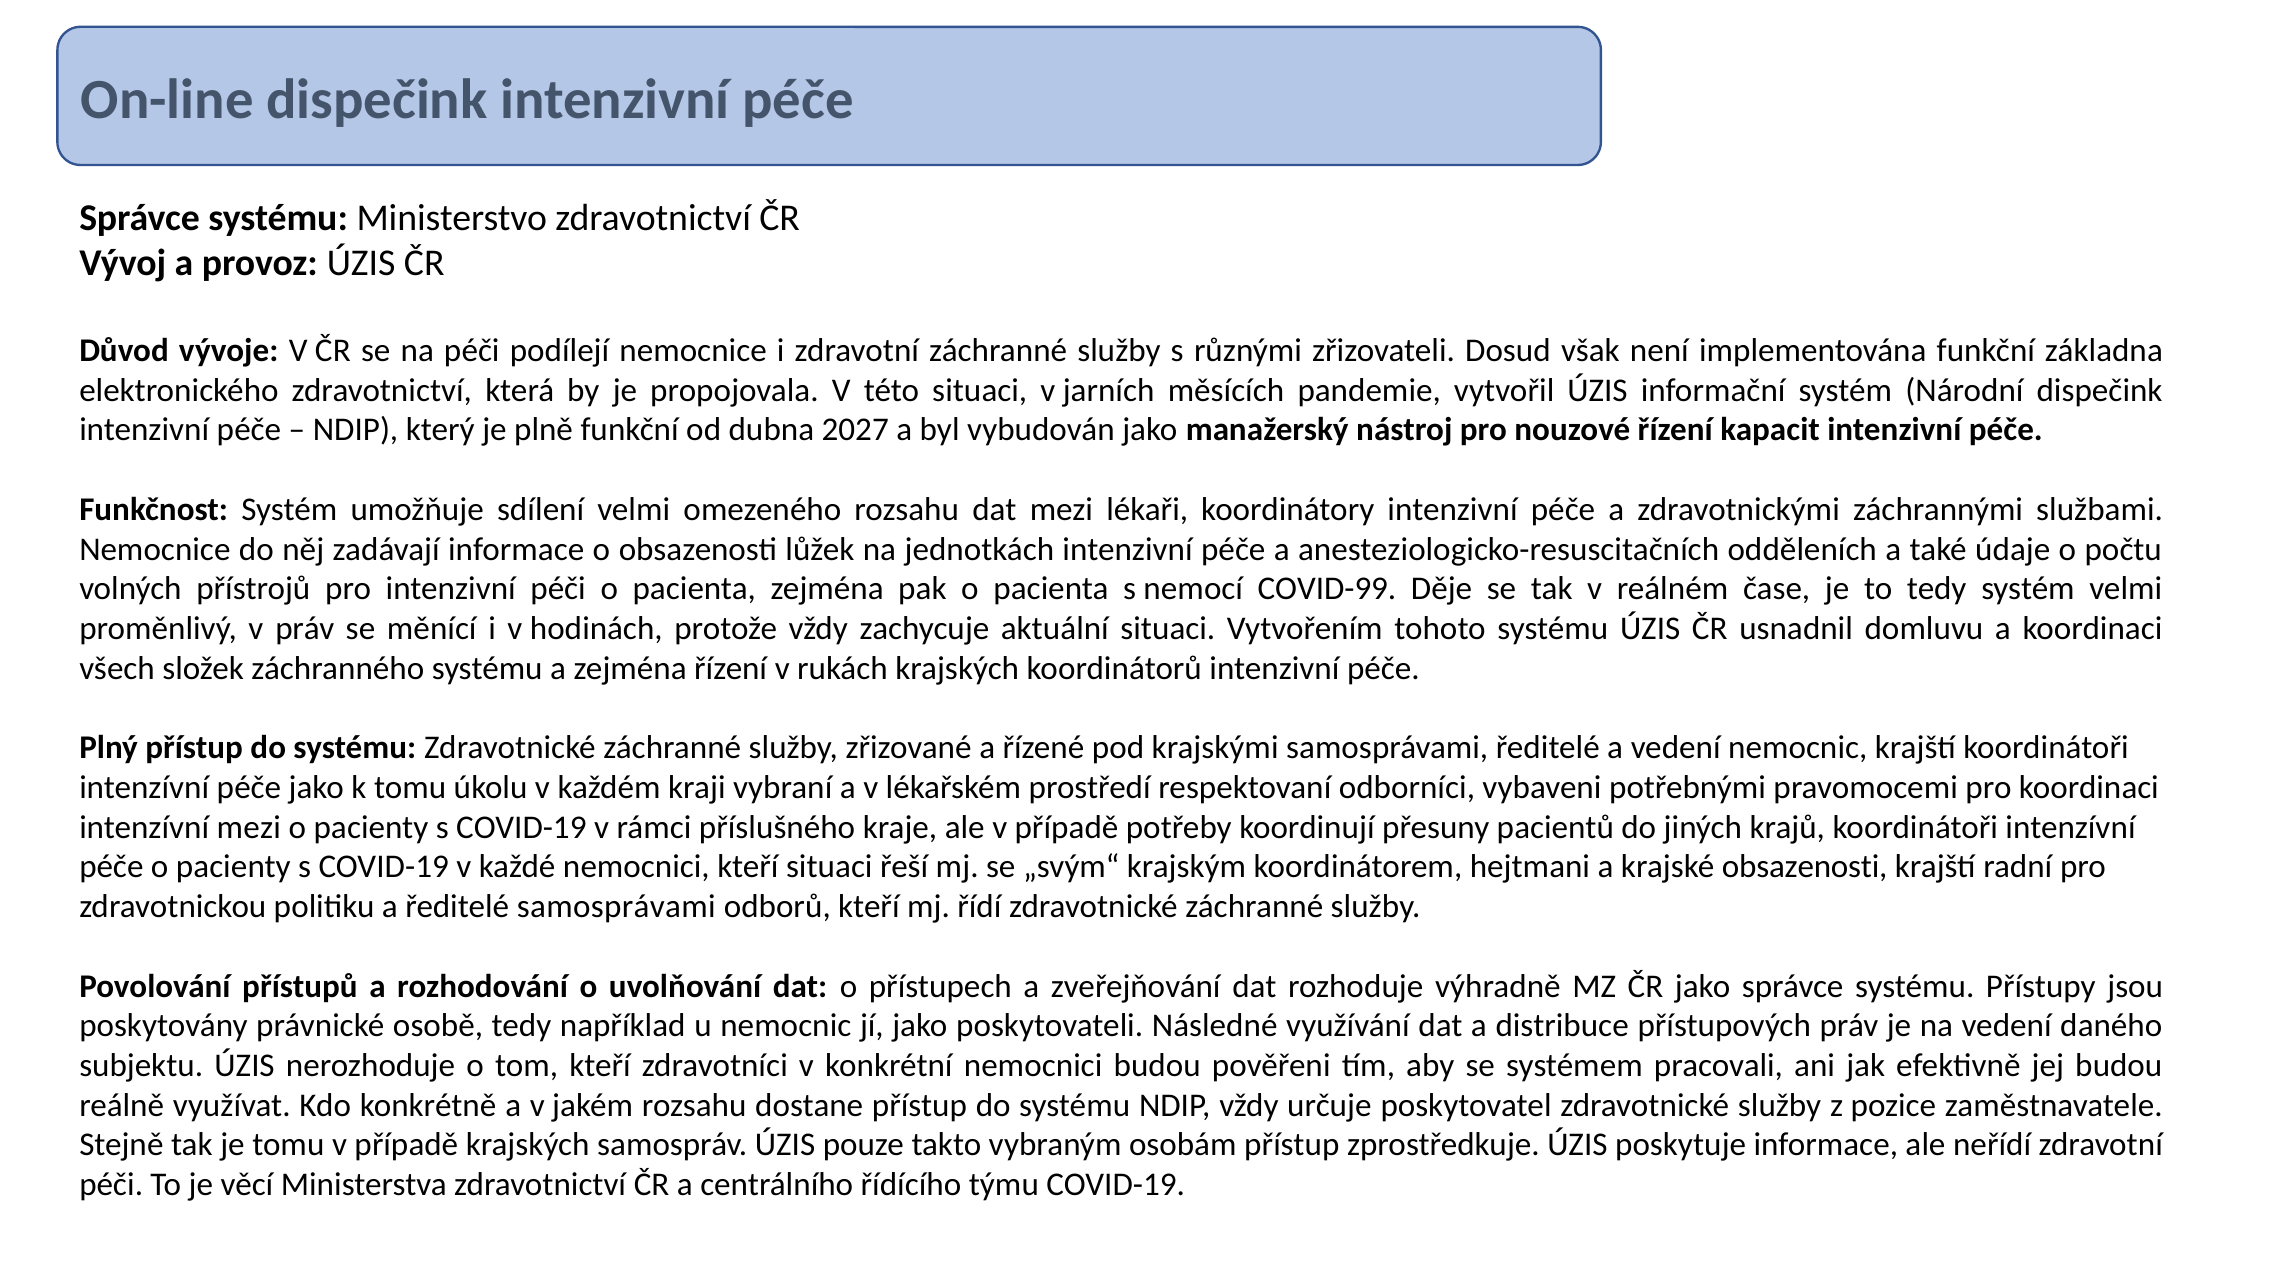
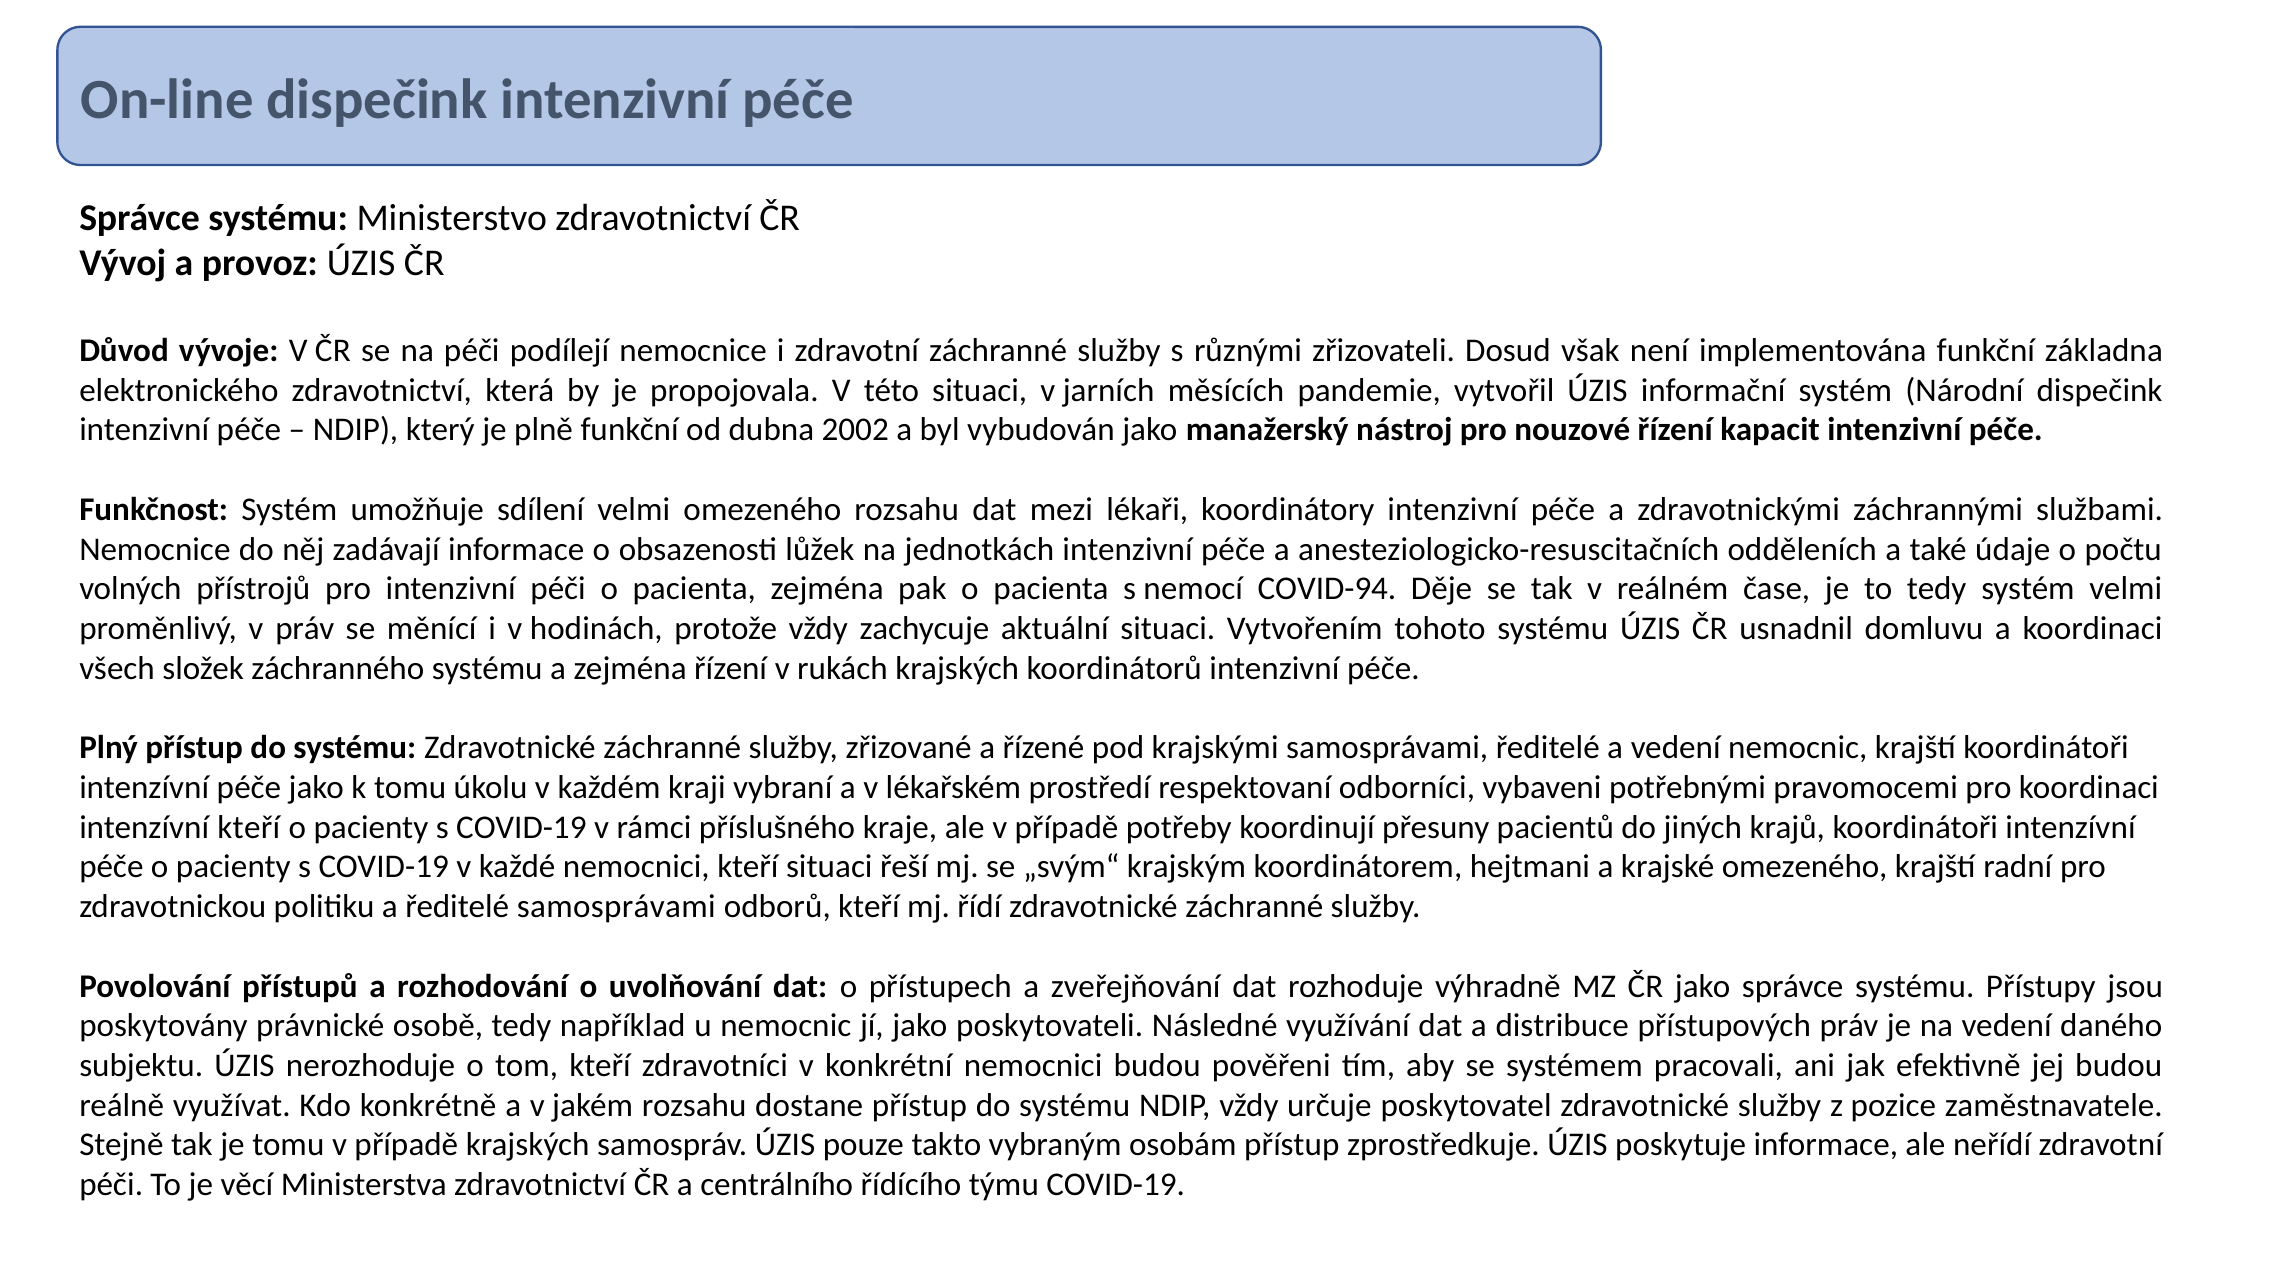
2027: 2027 -> 2002 (855, 430)
COVID-99: COVID-99 -> COVID-94 (1327, 589)
intenzívní mezi: mezi -> kteří (249, 827)
krajské obsazenosti: obsazenosti -> omezeného (1805, 867)
